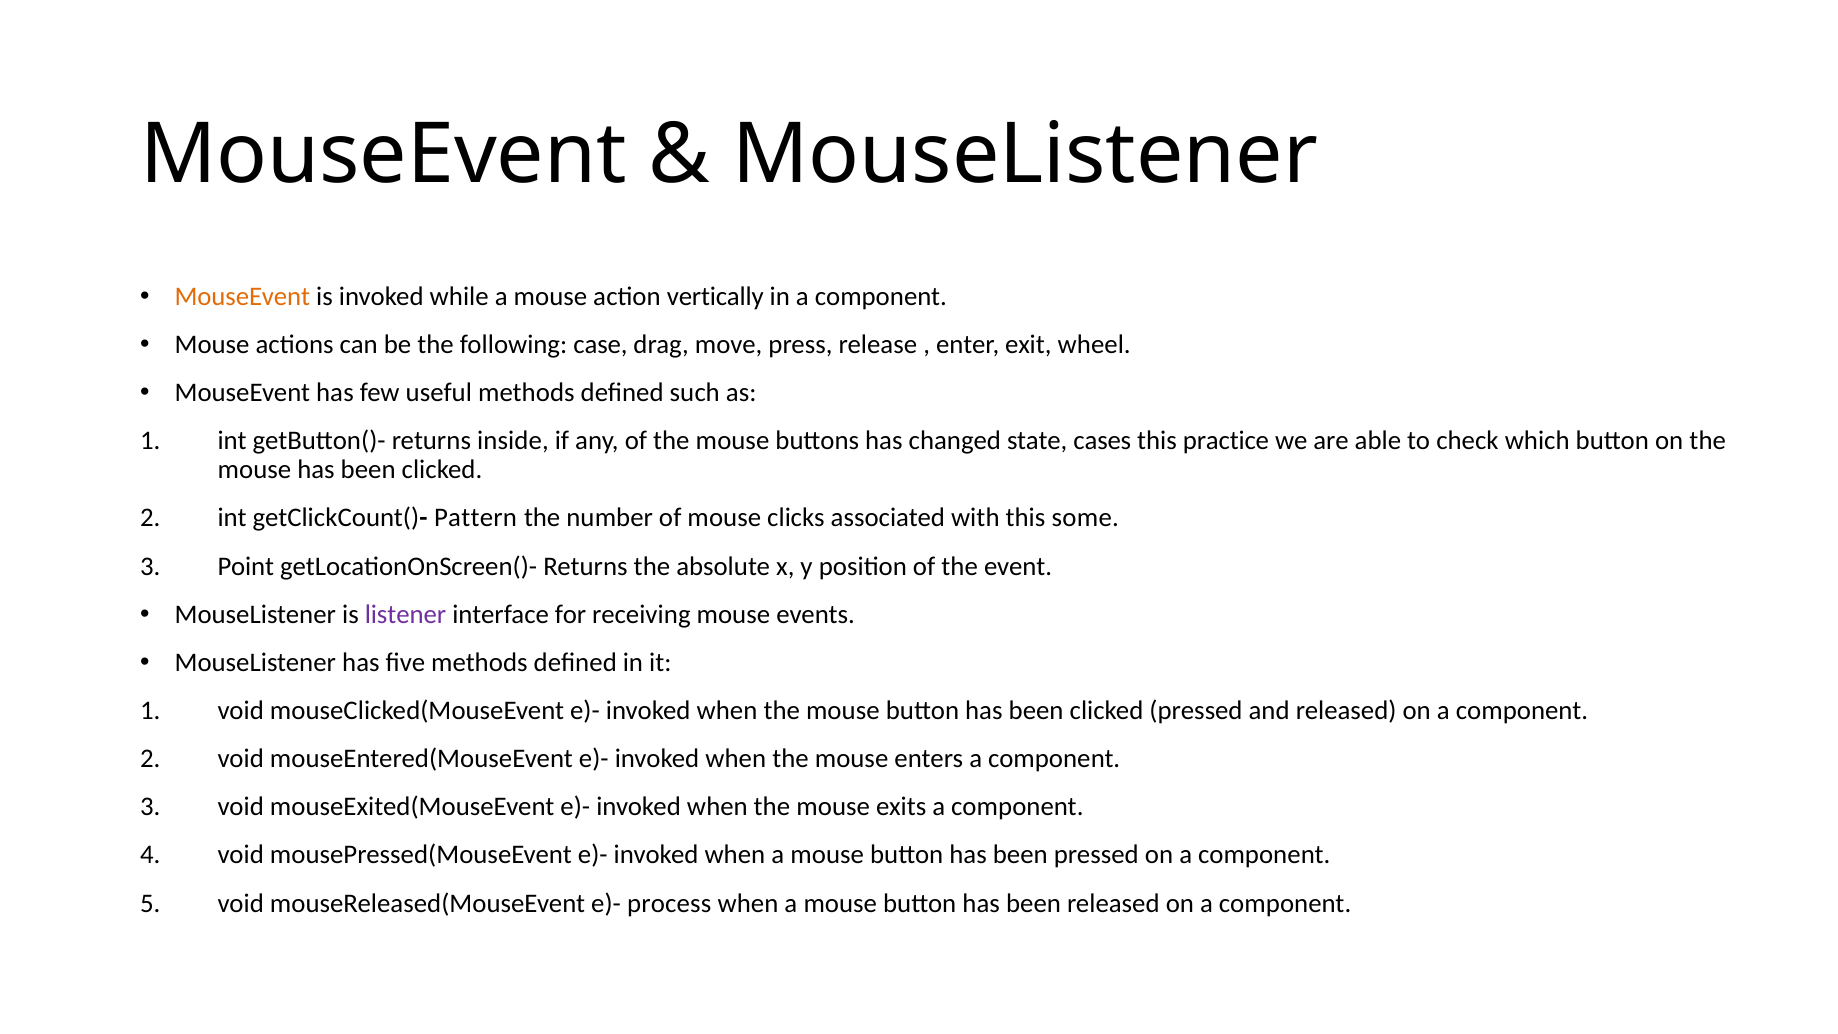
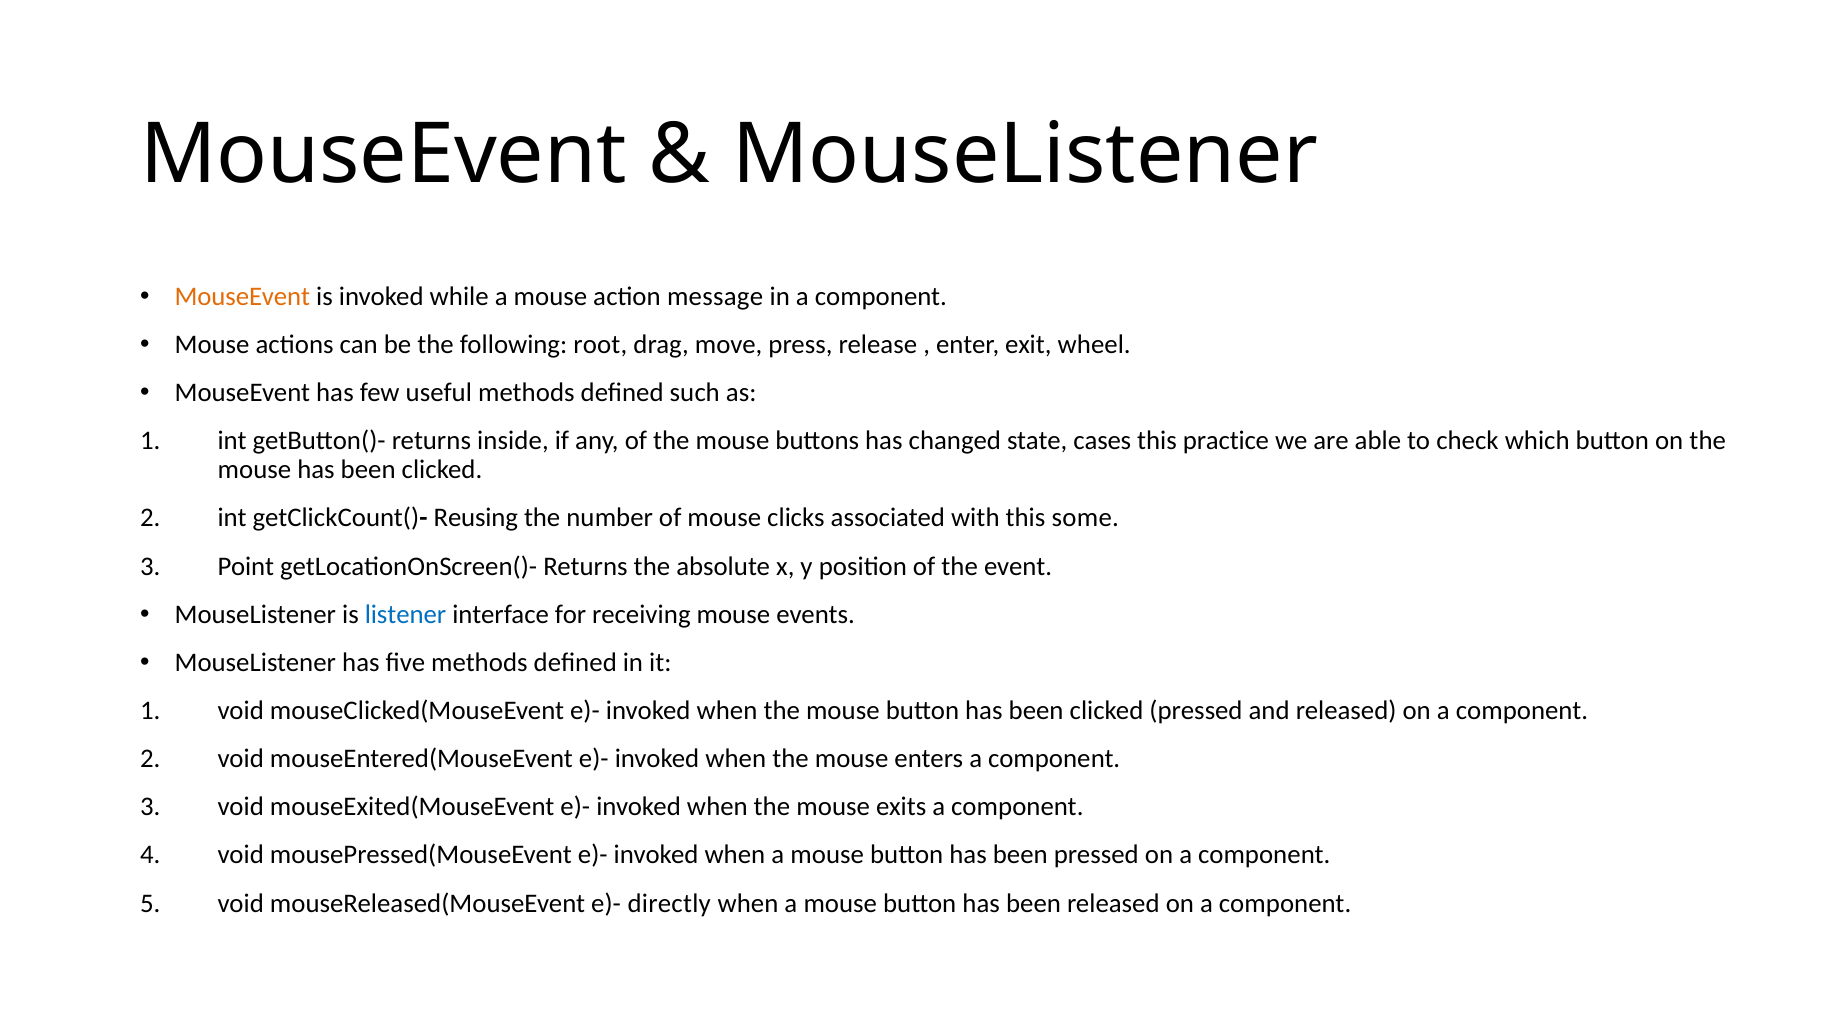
vertically: vertically -> message (715, 296)
case: case -> root (600, 345)
Pattern: Pattern -> Reusing (476, 518)
listener colour: purple -> blue (405, 614)
process: process -> directly (669, 903)
